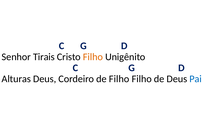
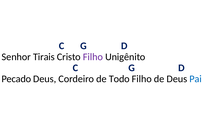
Filho colour: orange -> purple (93, 57)
Alturas: Alturas -> Pecado (16, 78)
de Filho: Filho -> Todo (119, 78)
